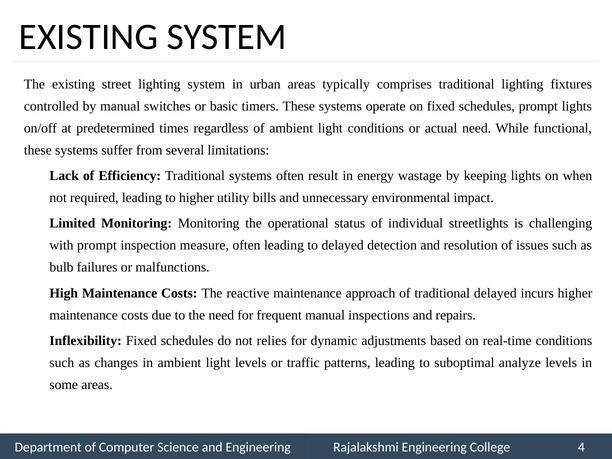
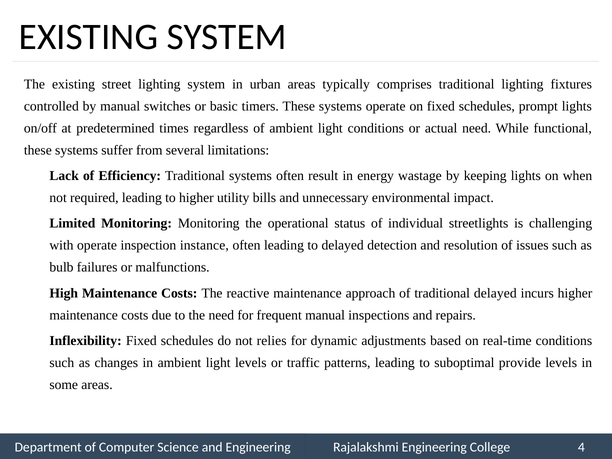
with prompt: prompt -> operate (97, 245)
measure: measure -> instance (204, 245)
analyze: analyze -> provide (520, 363)
